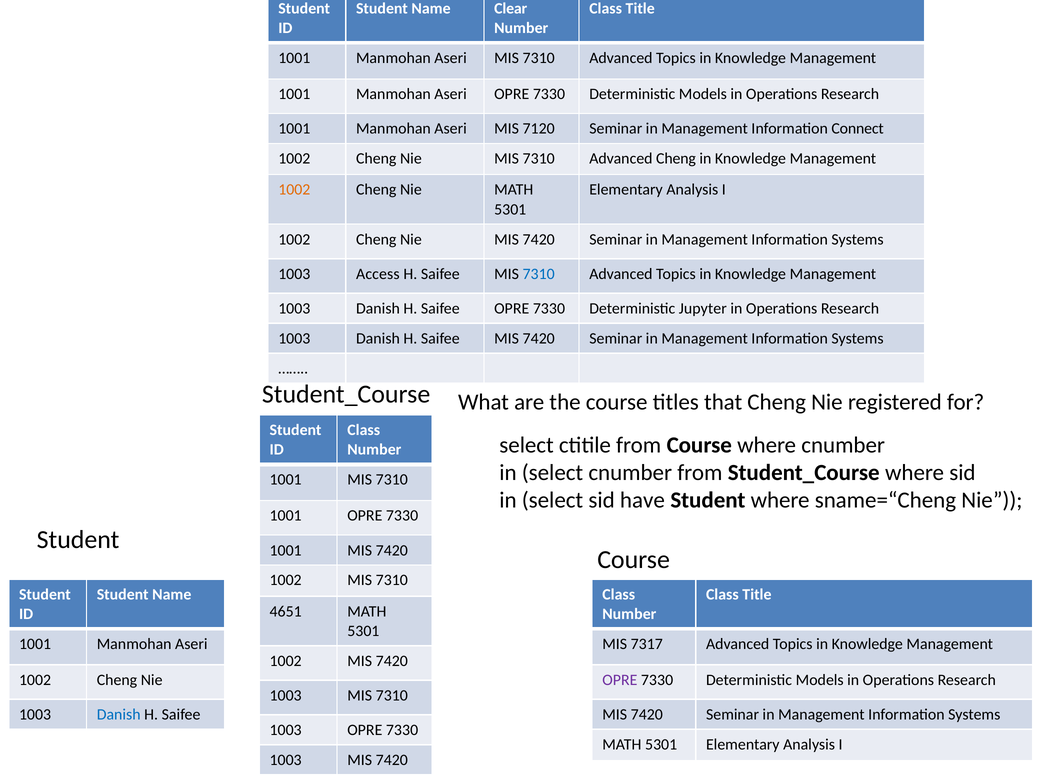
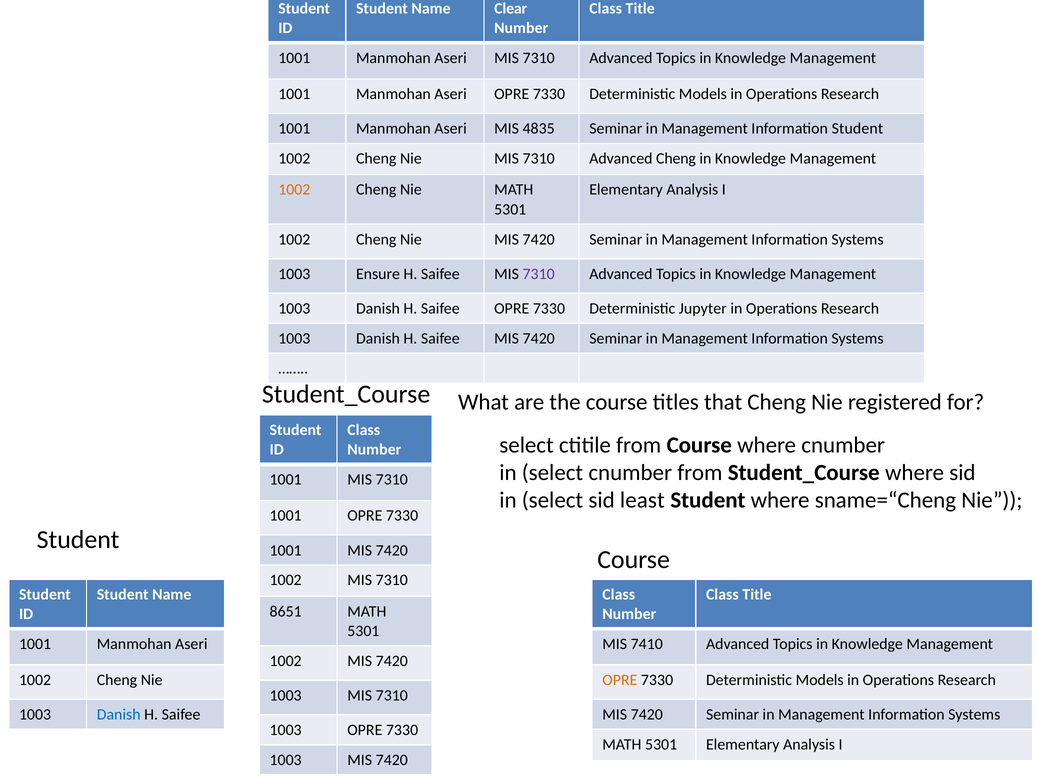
7120: 7120 -> 4835 (539, 129)
Information Connect: Connect -> Student (857, 129)
Access: Access -> Ensure (378, 274)
7310 colour: blue -> purple (539, 274)
have: have -> least (642, 500)
4651: 4651 -> 8651 (286, 611)
7317: 7317 -> 7410 (647, 644)
OPRE colour: purple -> orange (620, 680)
